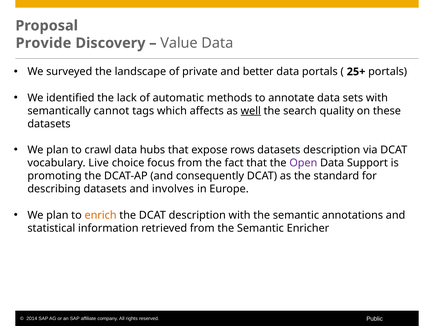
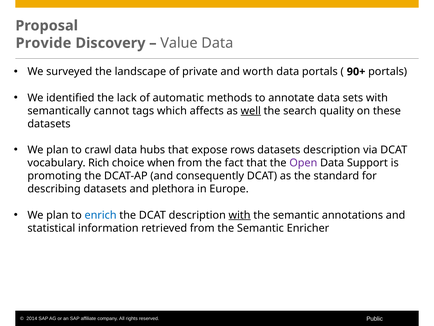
better: better -> worth (258, 72)
25+: 25+ -> 90+ (356, 72)
Live: Live -> Rich (99, 163)
focus: focus -> when (161, 163)
involves: involves -> plethora (173, 189)
enrich colour: orange -> blue (101, 215)
with underline: none -> present (240, 215)
